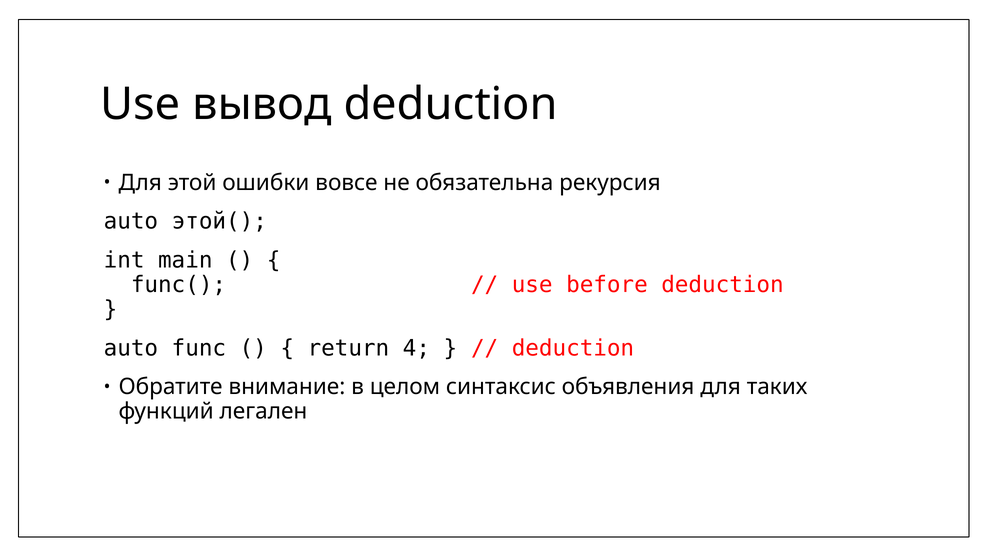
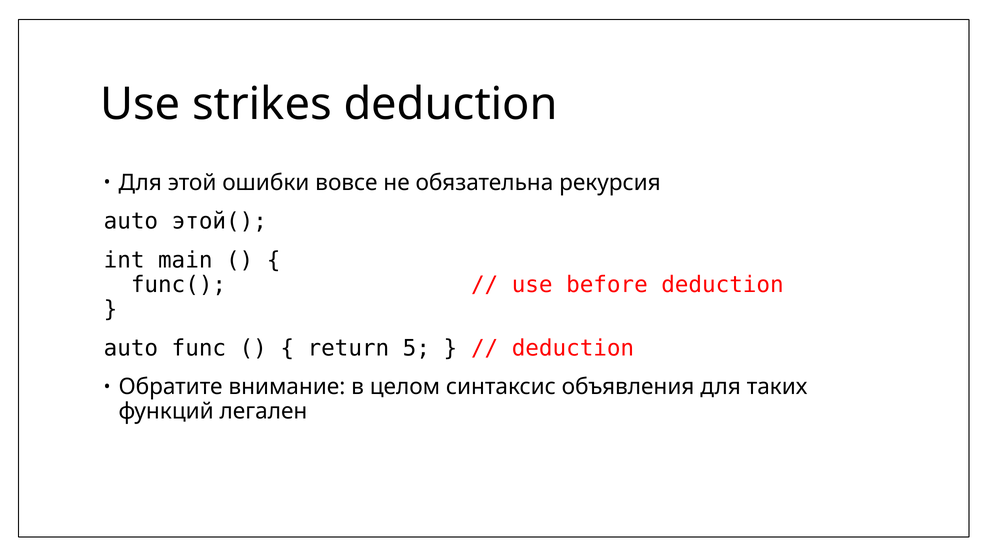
вывод: вывод -> strikes (262, 104)
4: 4 -> 5 (416, 348)
